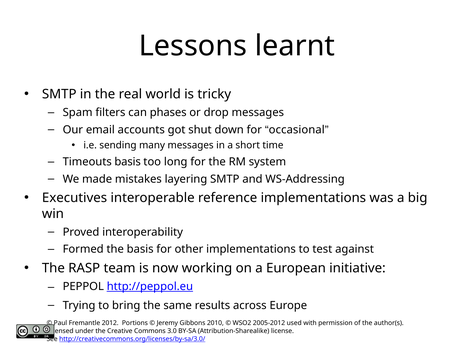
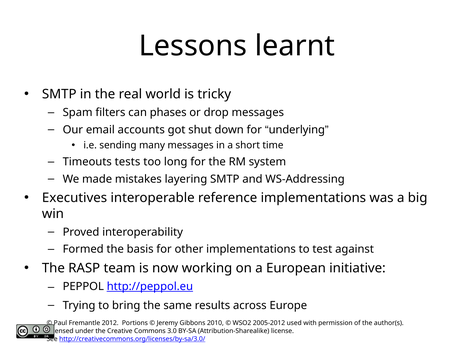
occasional: occasional -> underlying (297, 129)
Timeouts basis: basis -> tests (128, 162)
